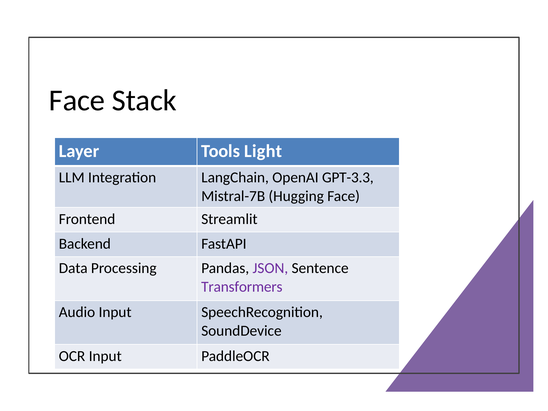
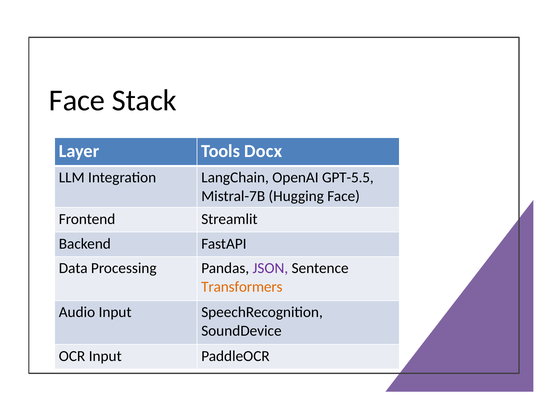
Light: Light -> Docx (263, 151)
GPT-3.3: GPT-3.3 -> GPT-5.5 (348, 178)
Transformers colour: purple -> orange (242, 287)
